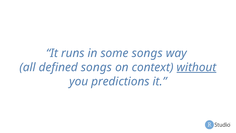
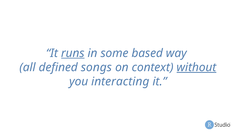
runs underline: none -> present (73, 53)
some songs: songs -> based (147, 53)
predictions: predictions -> interacting (120, 81)
